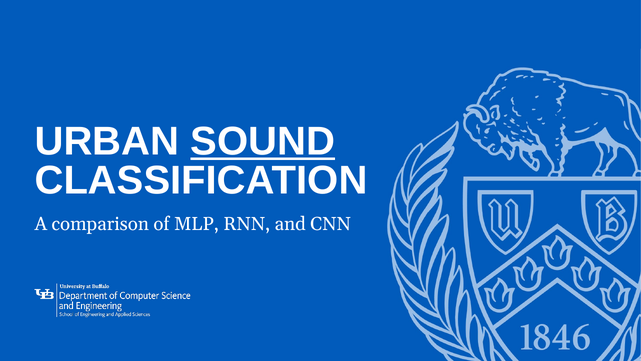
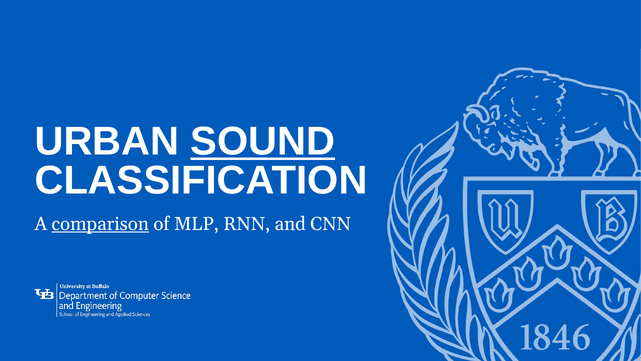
comparison underline: none -> present (100, 224)
